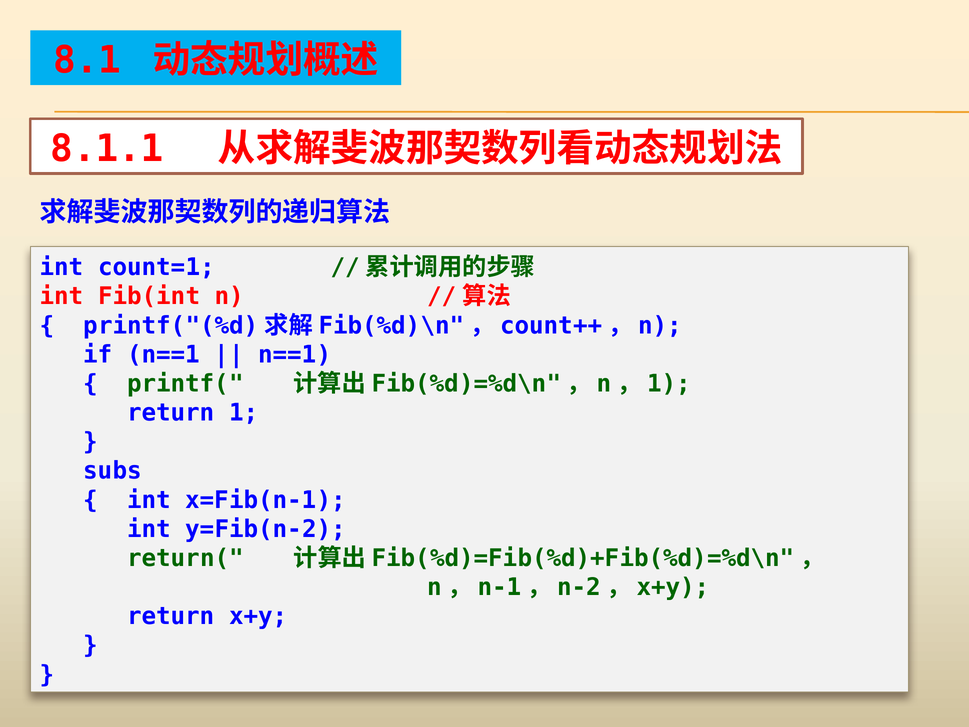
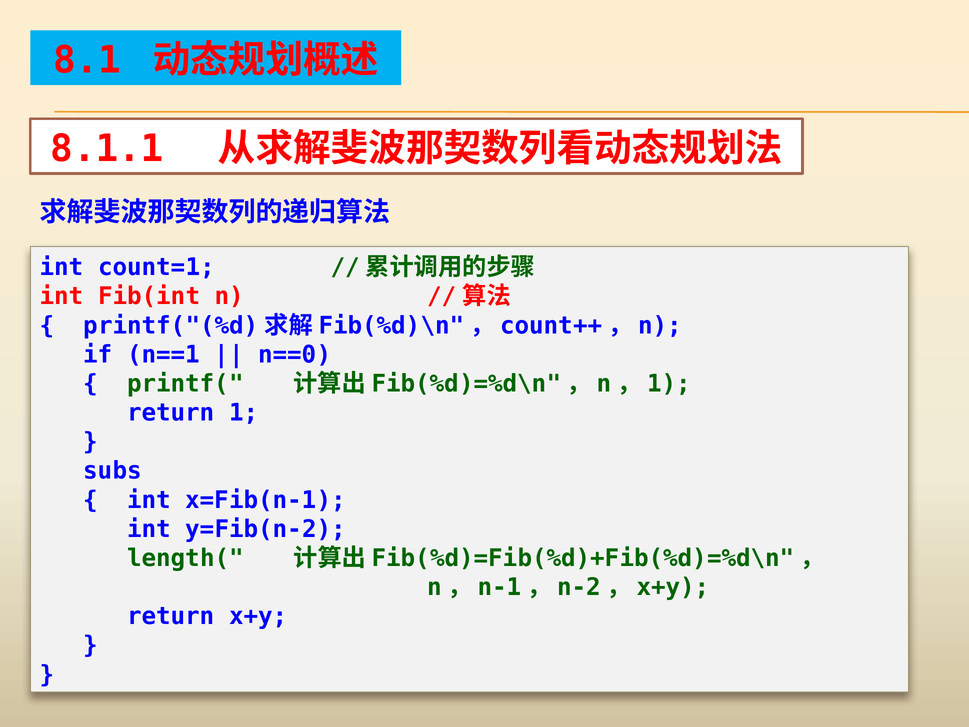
n==1: n==1 -> n==0 (295, 355)
return(: return( -> length( (185, 558)
